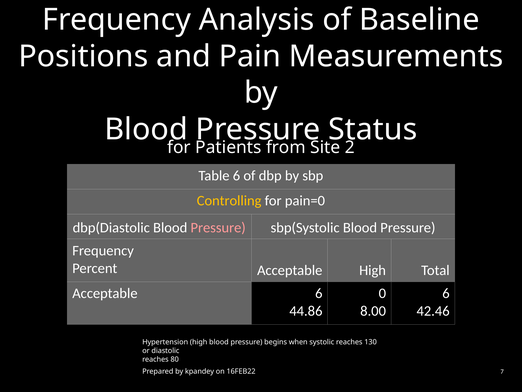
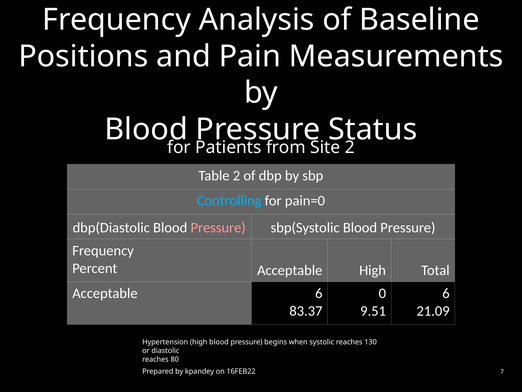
Table 6: 6 -> 2 (236, 176)
Controlling colour: yellow -> light blue (229, 200)
44.86: 44.86 -> 83.37 (306, 311)
8.00: 8.00 -> 9.51 (373, 311)
42.46: 42.46 -> 21.09 (433, 311)
